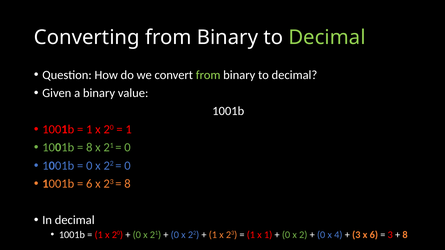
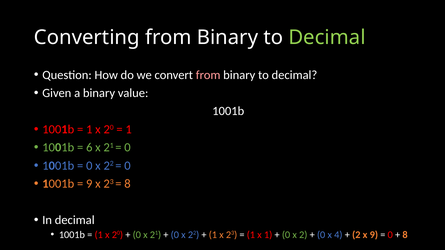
from colour: light green -> pink (208, 75)
8: 8 -> 6 (89, 148)
6: 6 -> 9 (89, 184)
3: 3 -> 2 (356, 235)
x 6: 6 -> 9 (374, 235)
3: 3 -> 0 (390, 235)
